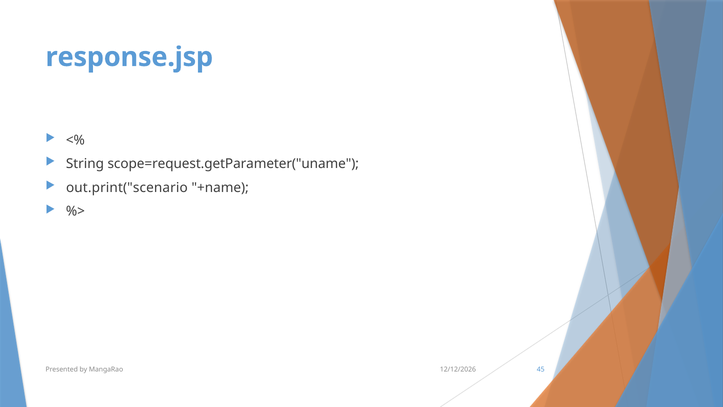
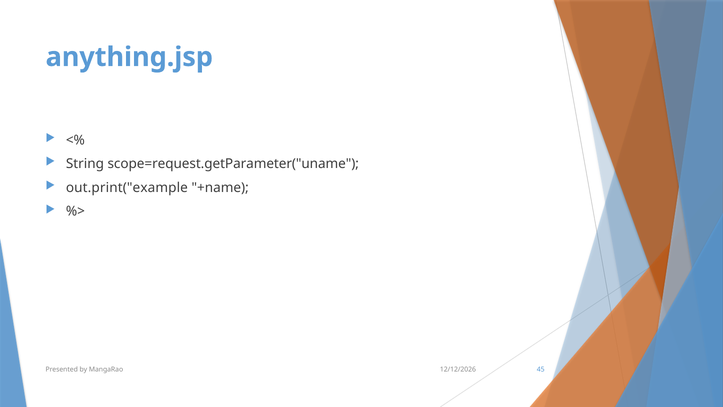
response.jsp: response.jsp -> anything.jsp (129, 57)
out.print("scenario: out.print("scenario -> out.print("example (127, 188)
